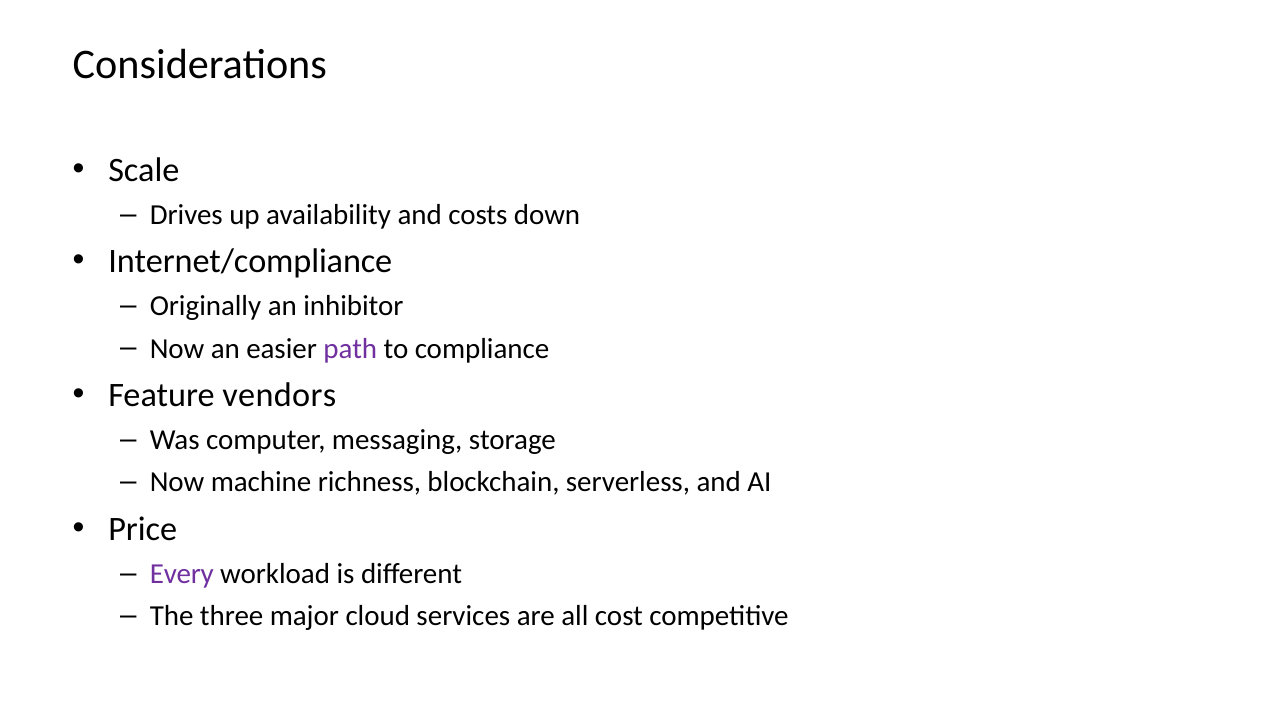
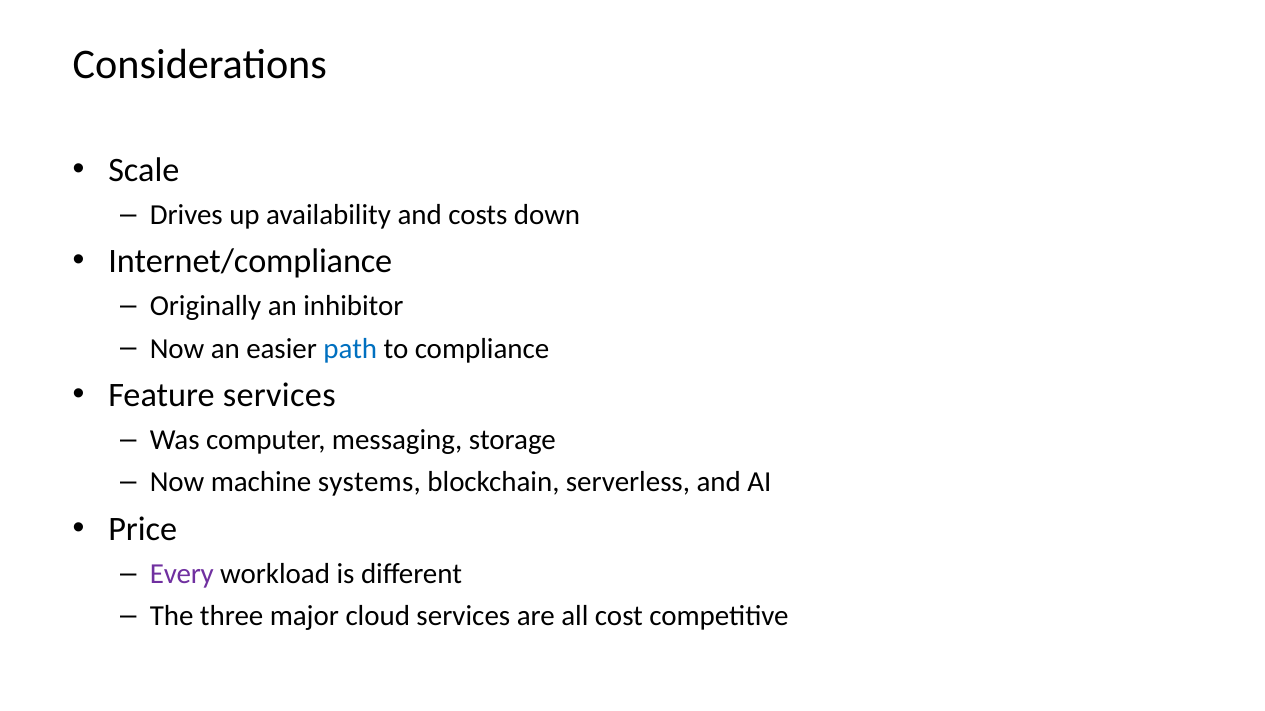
path colour: purple -> blue (350, 349)
Feature vendors: vendors -> services (279, 396)
richness: richness -> systems (369, 483)
